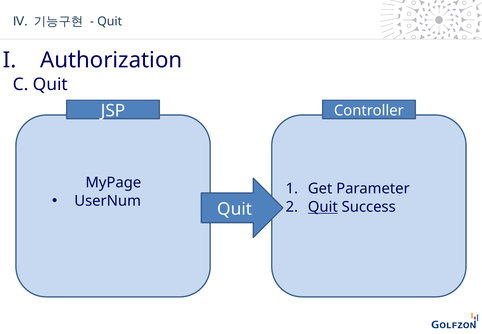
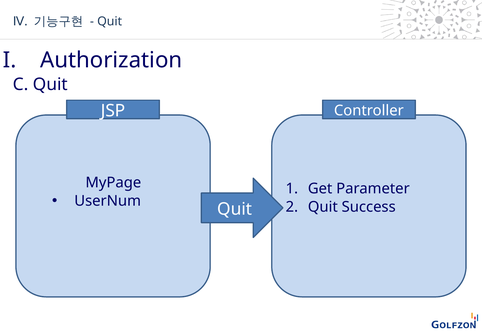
Quit underline: present -> none (323, 207)
